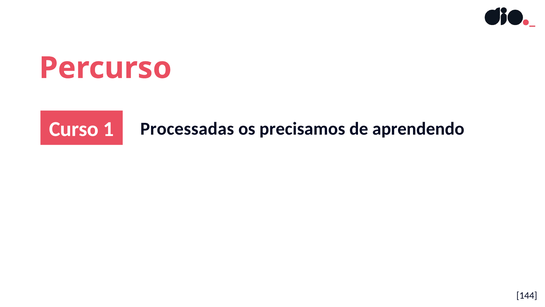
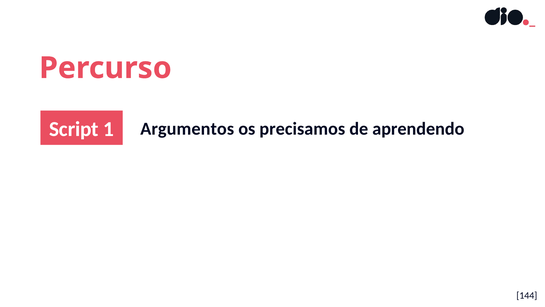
Curso: Curso -> Script (74, 129)
Processadas: Processadas -> Argumentos (187, 129)
